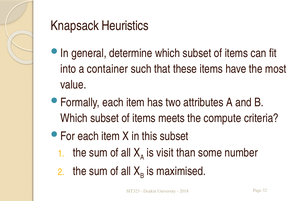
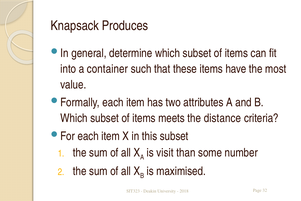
Heuristics: Heuristics -> Produces (125, 26)
compute: compute -> distance (222, 118)
